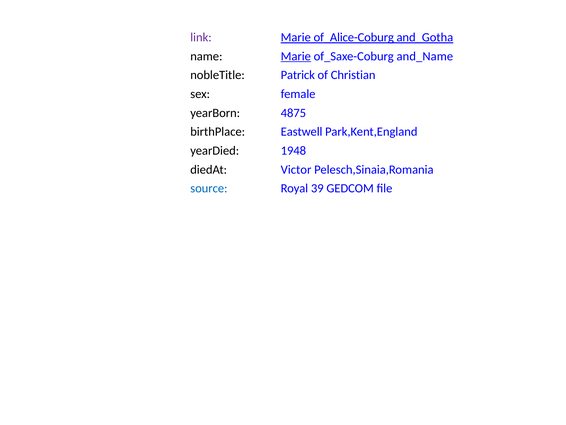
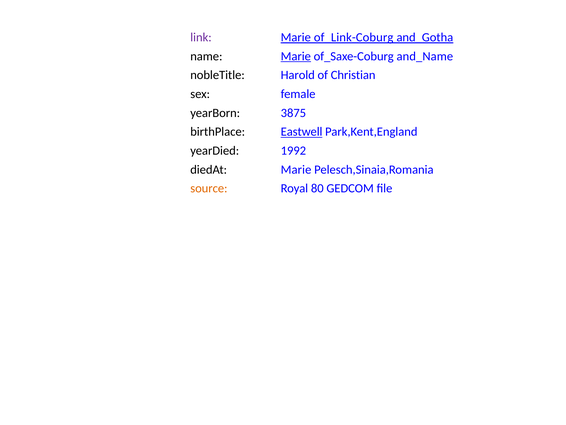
of_Alice-Coburg: of_Alice-Coburg -> of_Link-Coburg (354, 37)
Patrick: Patrick -> Harold (298, 75)
4875: 4875 -> 3875 (293, 113)
Eastwell underline: none -> present (302, 132)
1948: 1948 -> 1992 (293, 151)
diedAt Victor: Victor -> Marie (296, 169)
source colour: blue -> orange (209, 188)
39: 39 -> 80 (317, 188)
